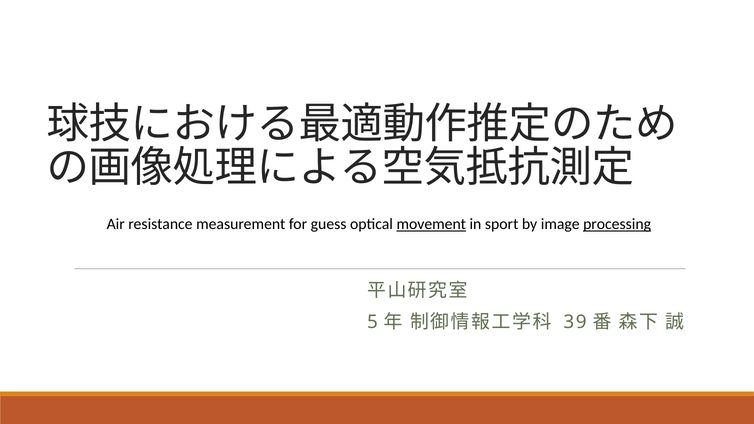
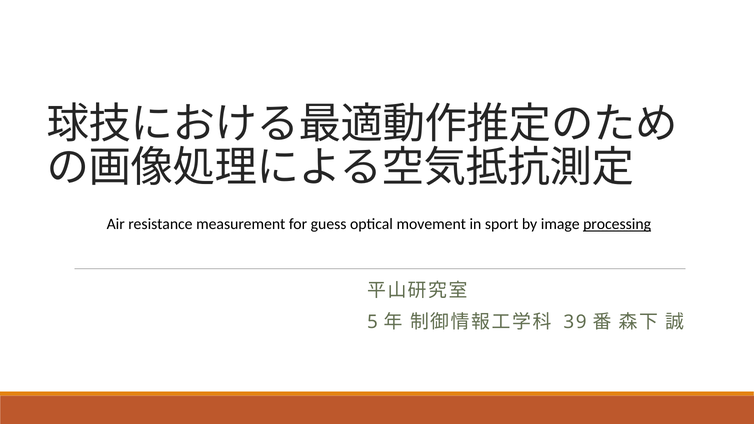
movement underline: present -> none (431, 224)
